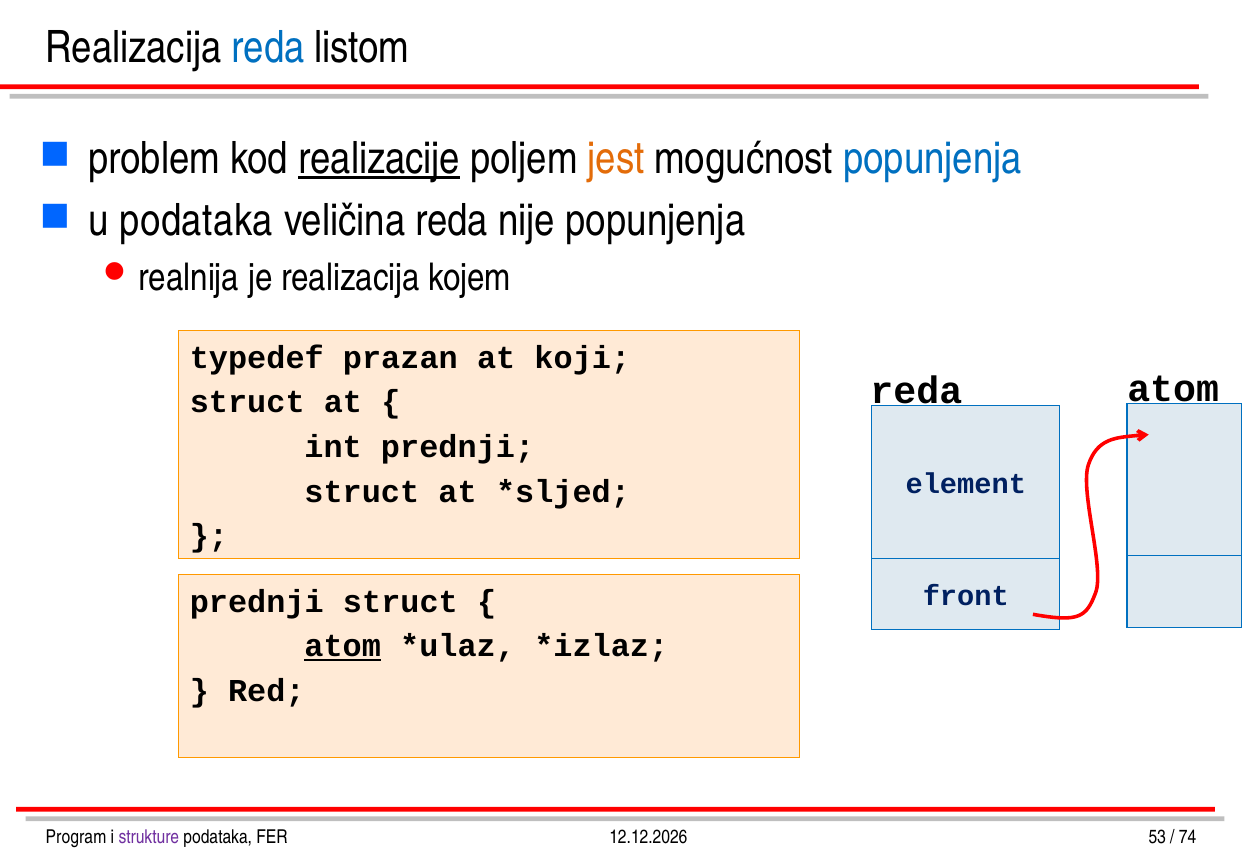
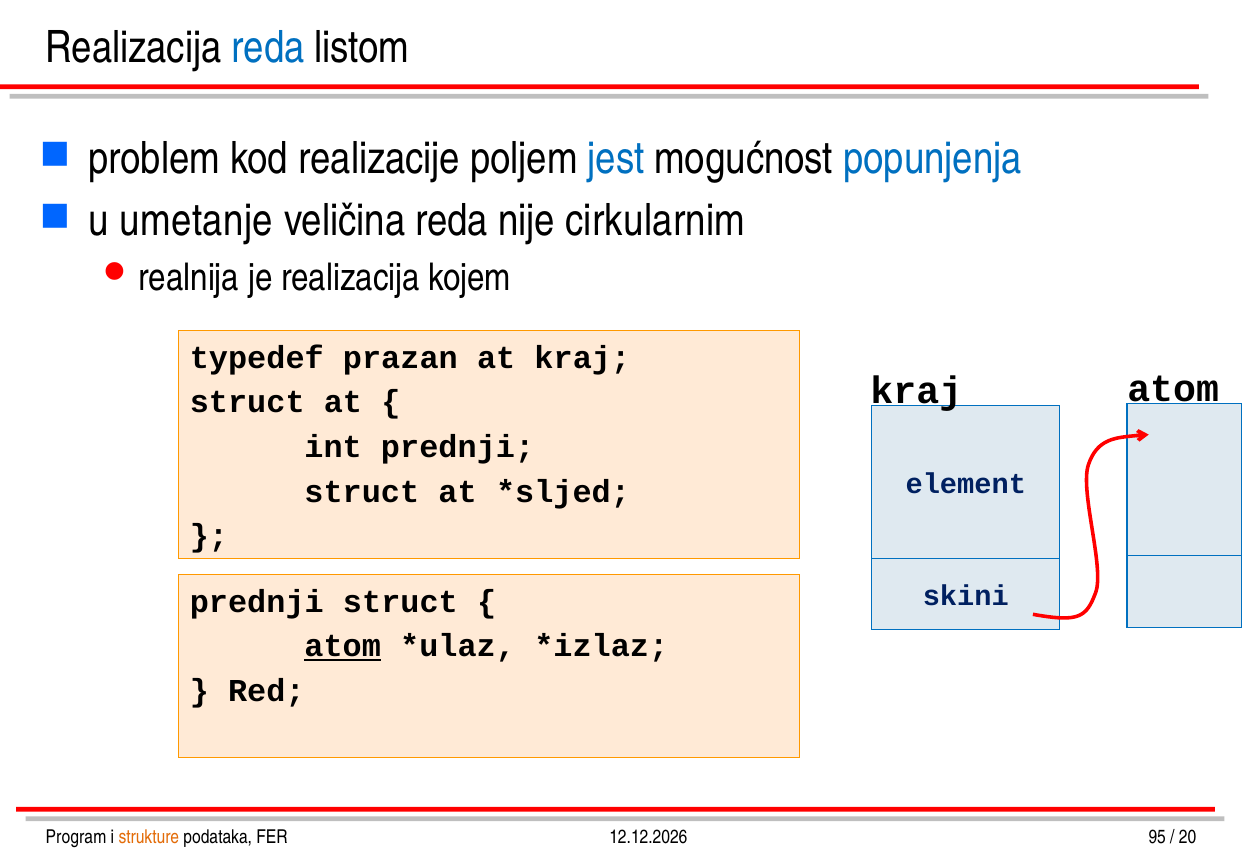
realizacije underline: present -> none (379, 159)
jest colour: orange -> blue (616, 159)
u podataka: podataka -> umetanje (196, 221)
nije popunjenja: popunjenja -> cirkularnim (655, 221)
at koji: koji -> kraj (582, 358)
reda: reda -> kraj (916, 391)
front: front -> skini (966, 596)
strukture colour: purple -> orange (149, 837)
53: 53 -> 95 (1157, 837)
74: 74 -> 20 (1188, 837)
